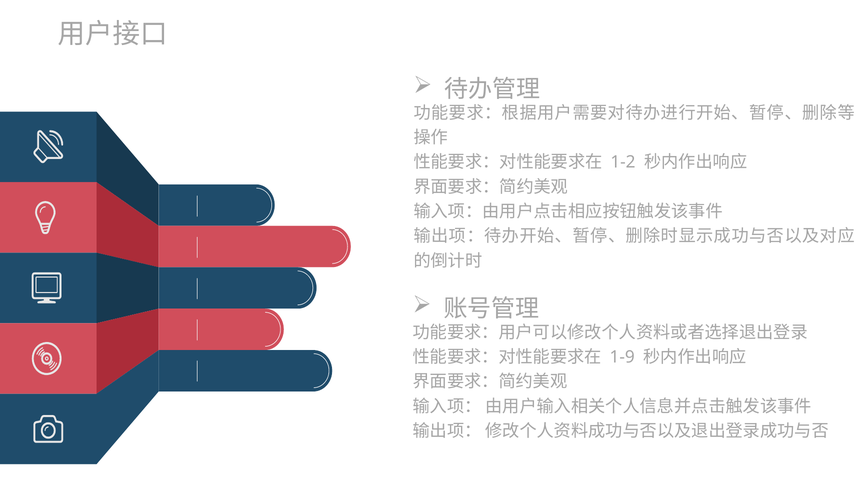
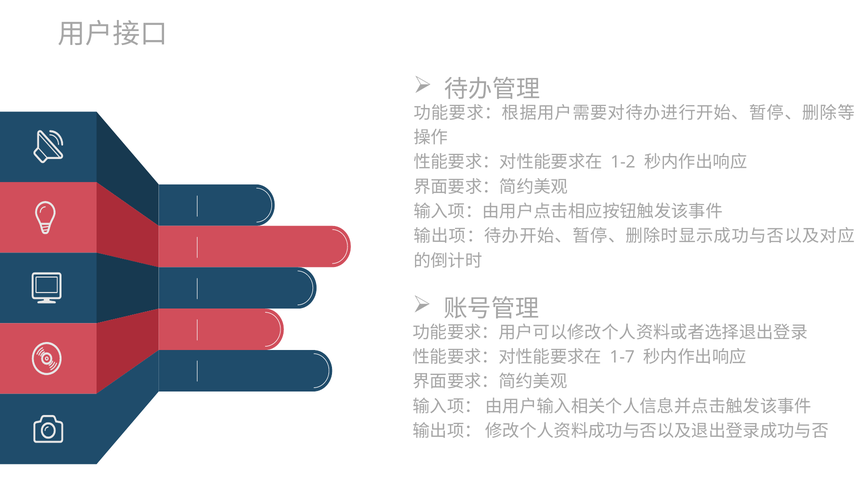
1-9: 1-9 -> 1-7 (622, 357)
